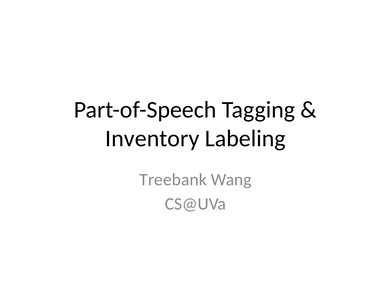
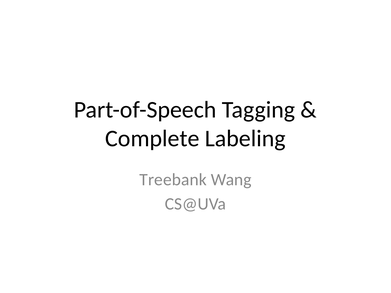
Inventory: Inventory -> Complete (152, 139)
